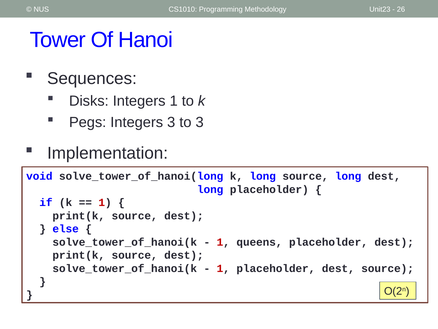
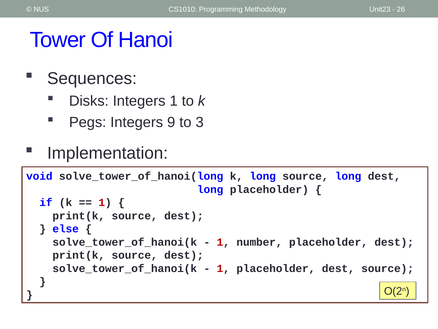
Integers 3: 3 -> 9 (171, 122)
queens: queens -> number (259, 242)
